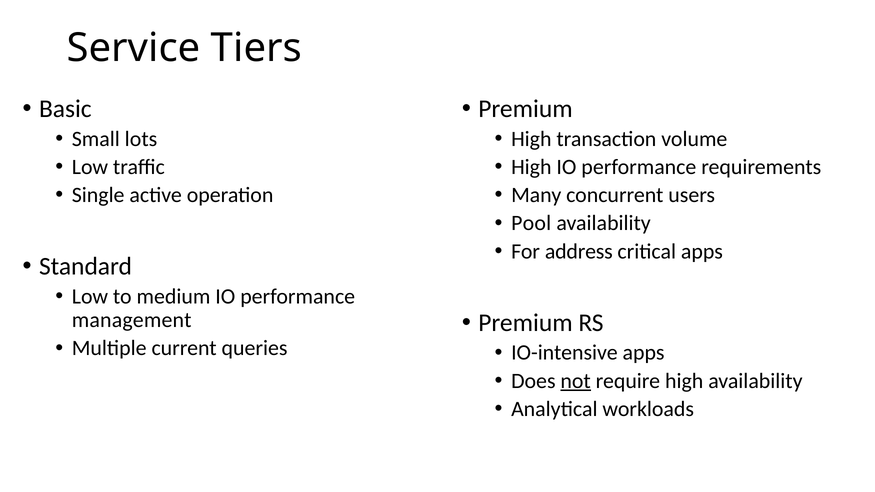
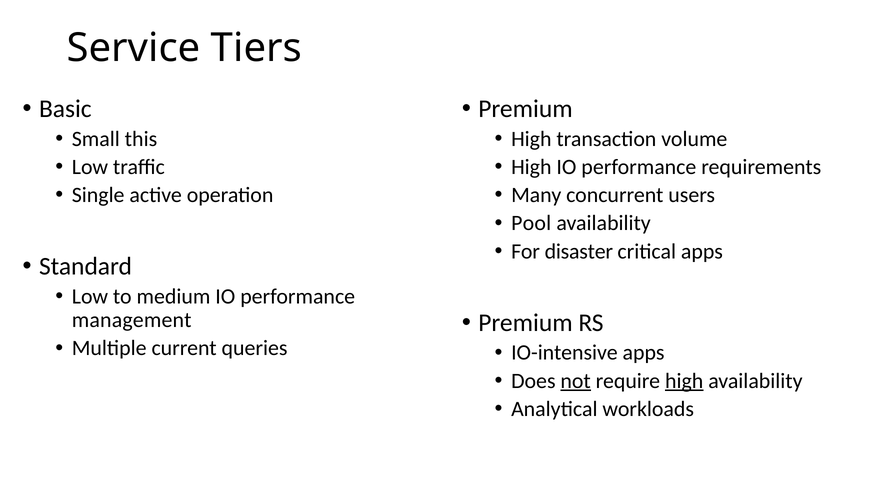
lots: lots -> this (141, 139)
address: address -> disaster (579, 252)
high underline: none -> present (684, 381)
